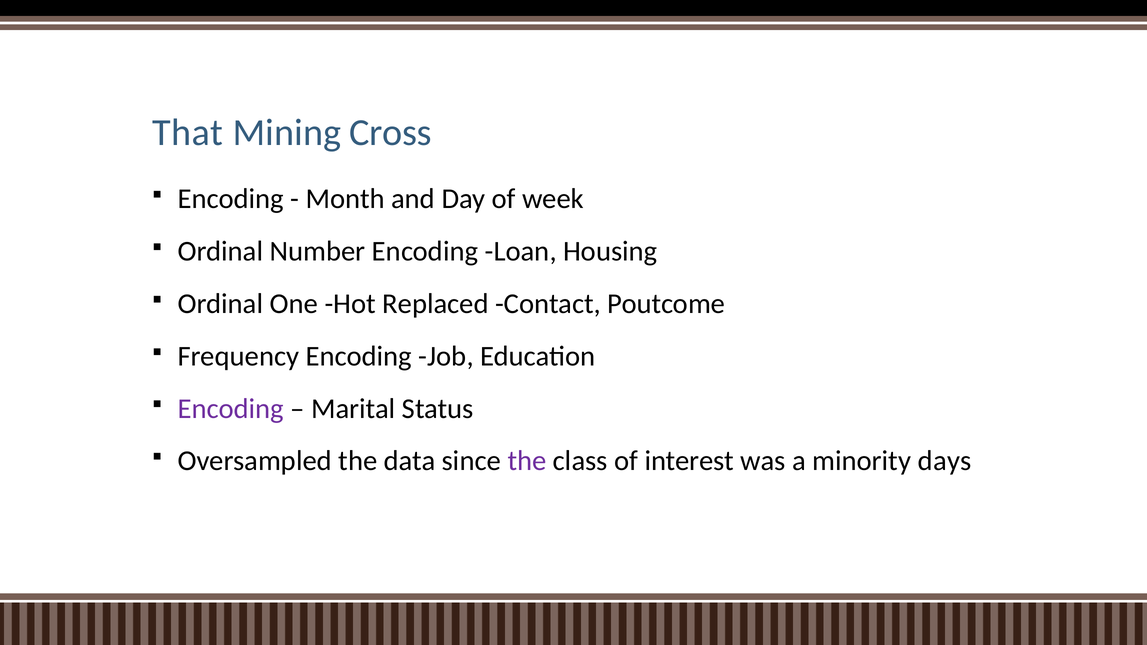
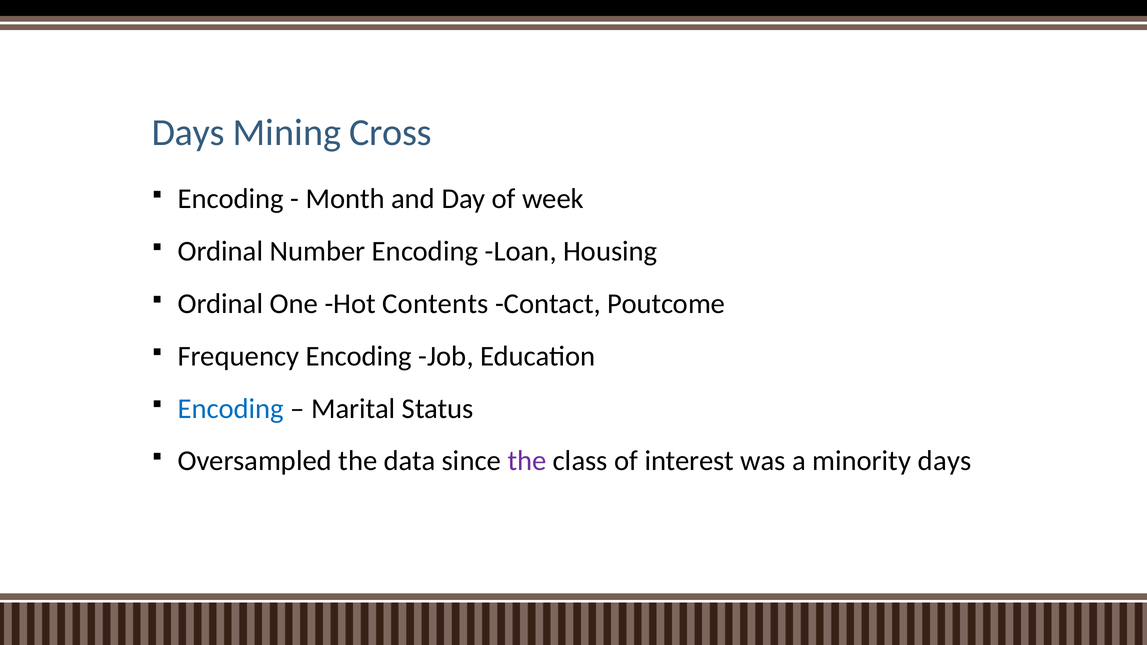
That: That -> Days (188, 133)
Replaced: Replaced -> Contents (435, 304)
Encoding colour: purple -> blue (231, 409)
